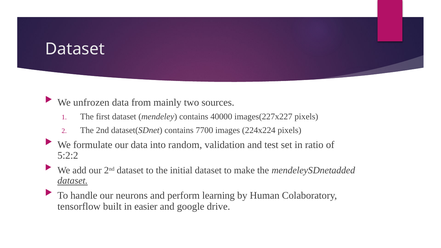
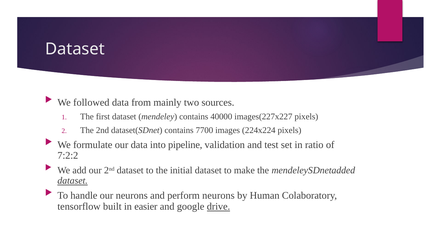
unfrozen: unfrozen -> followed (91, 103)
random: random -> pipeline (185, 145)
5:2:2: 5:2:2 -> 7:2:2 (68, 156)
perform learning: learning -> neurons (218, 196)
drive underline: none -> present (218, 207)
